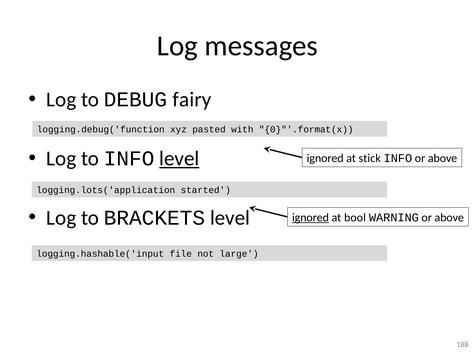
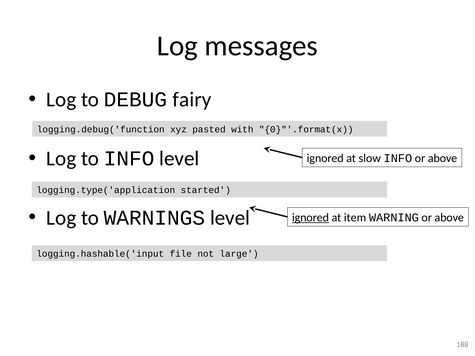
level underline: present -> none (179, 159)
stick: stick -> slow (370, 158)
logging.lots('application: logging.lots('application -> logging.type('application (106, 190)
BRACKETS: BRACKETS -> WARNINGS (155, 218)
bool: bool -> item (355, 218)
